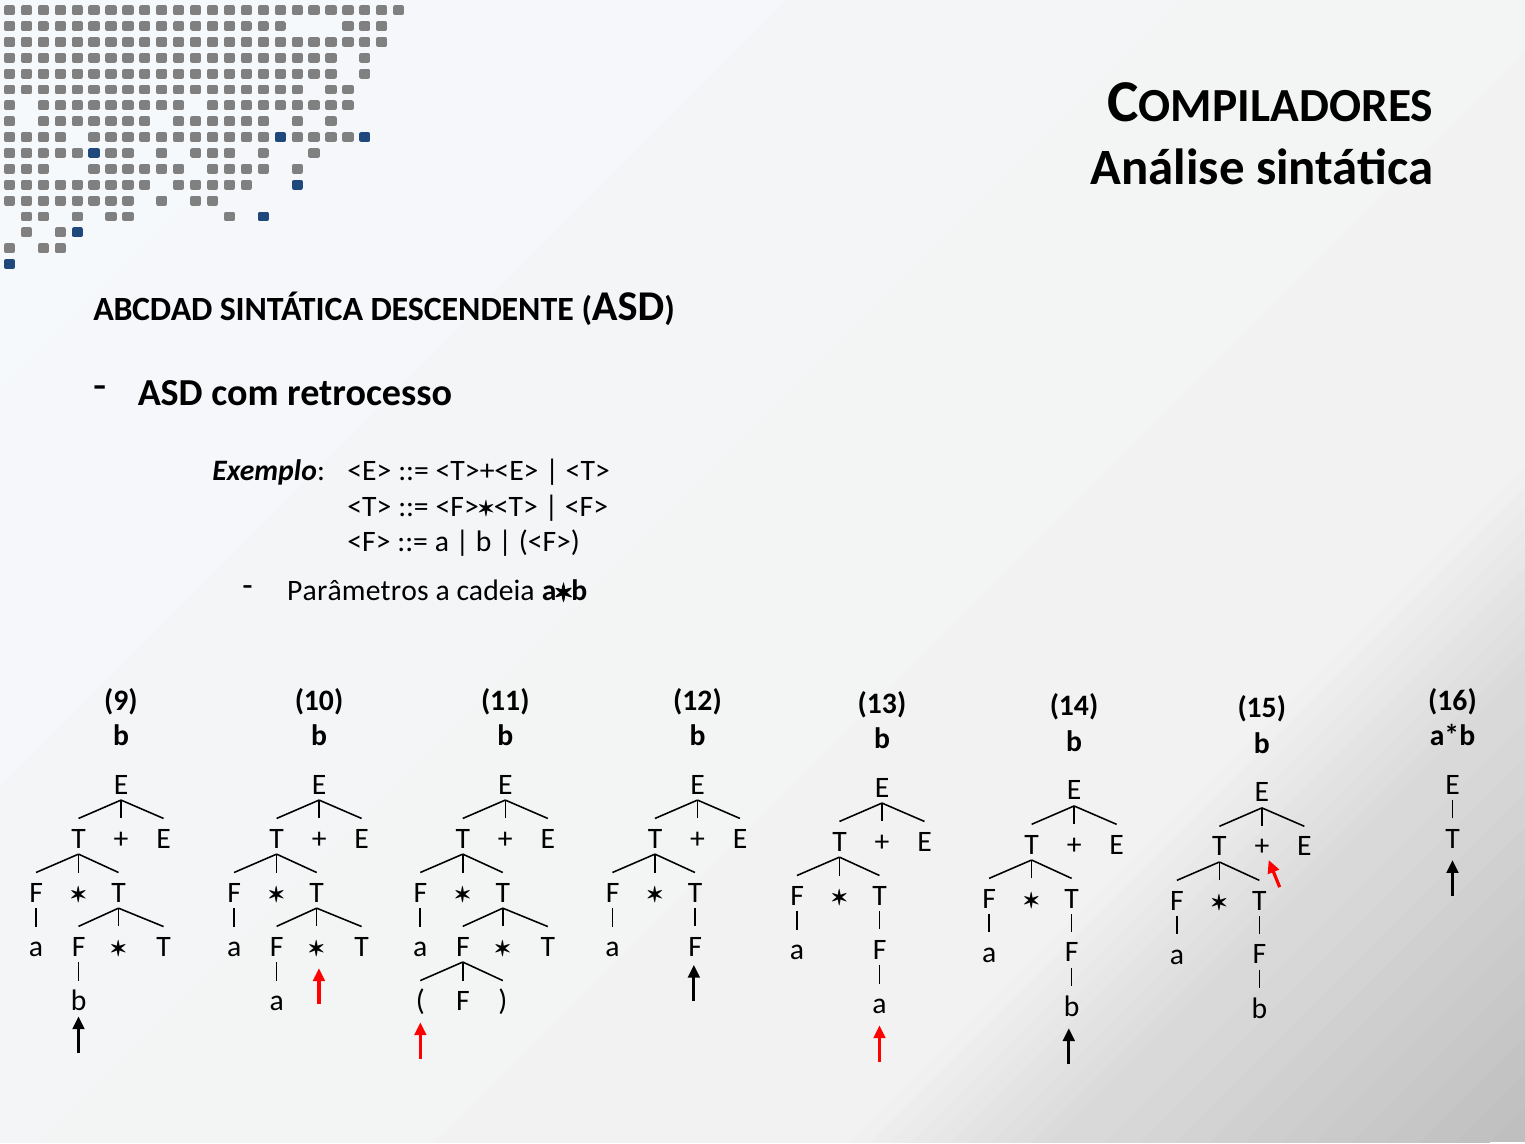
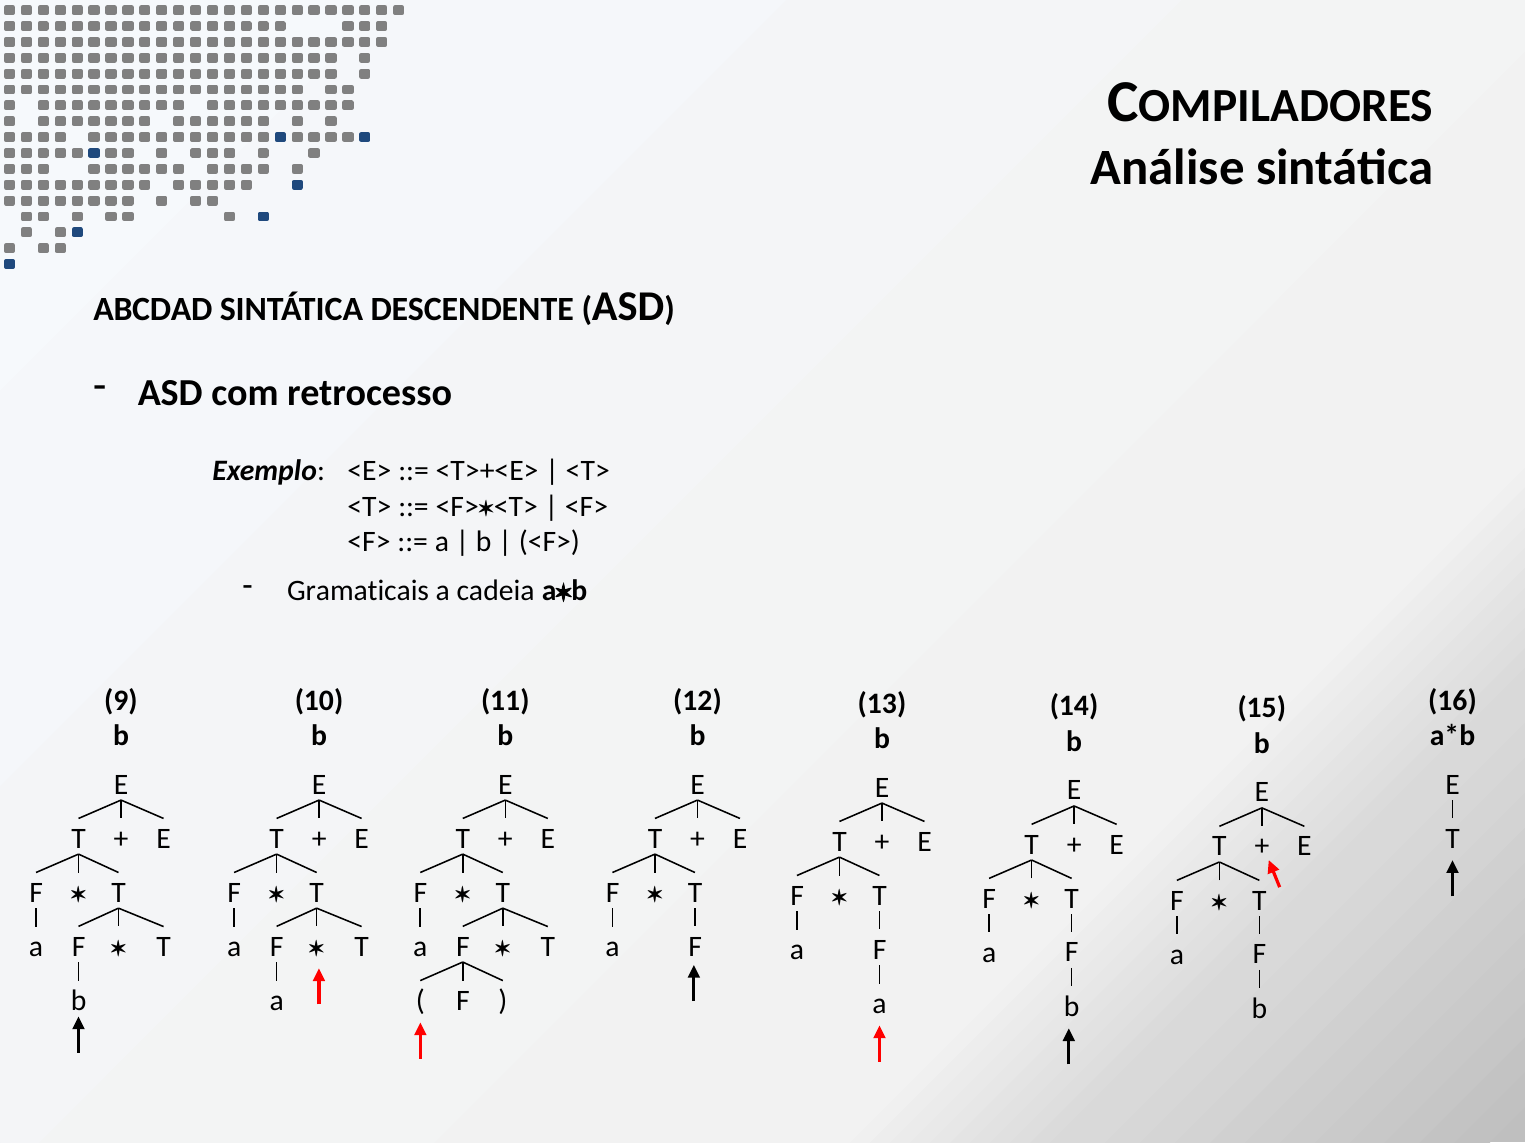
Parâmetros: Parâmetros -> Gramaticais (358, 590)
